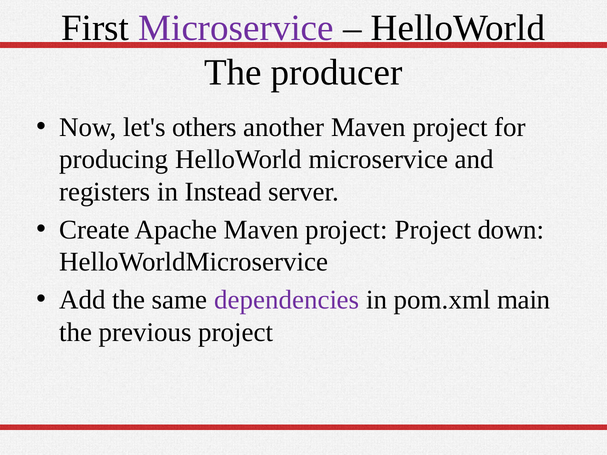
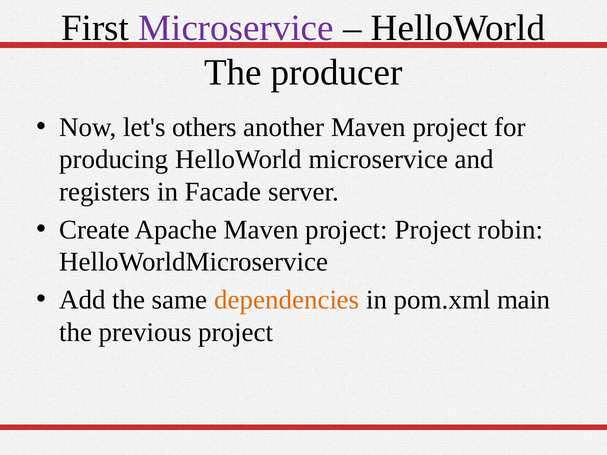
Instead: Instead -> Facade (223, 192)
down: down -> robin (511, 230)
dependencies colour: purple -> orange (287, 300)
